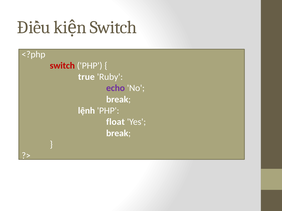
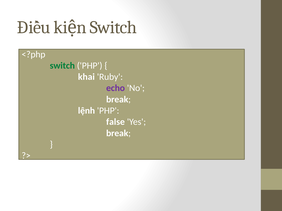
switch colour: red -> green (62, 66)
true: true -> khai (86, 77)
float: float -> false (115, 122)
